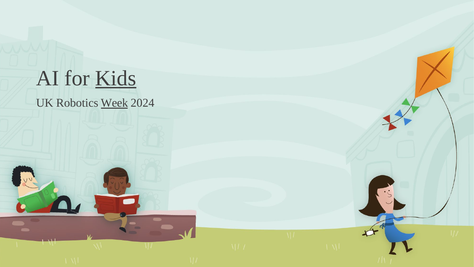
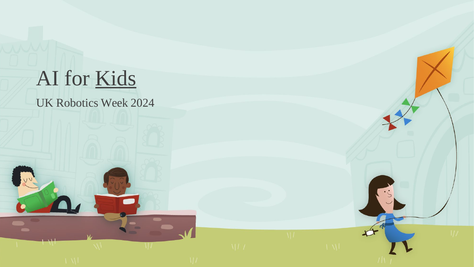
Week underline: present -> none (114, 103)
